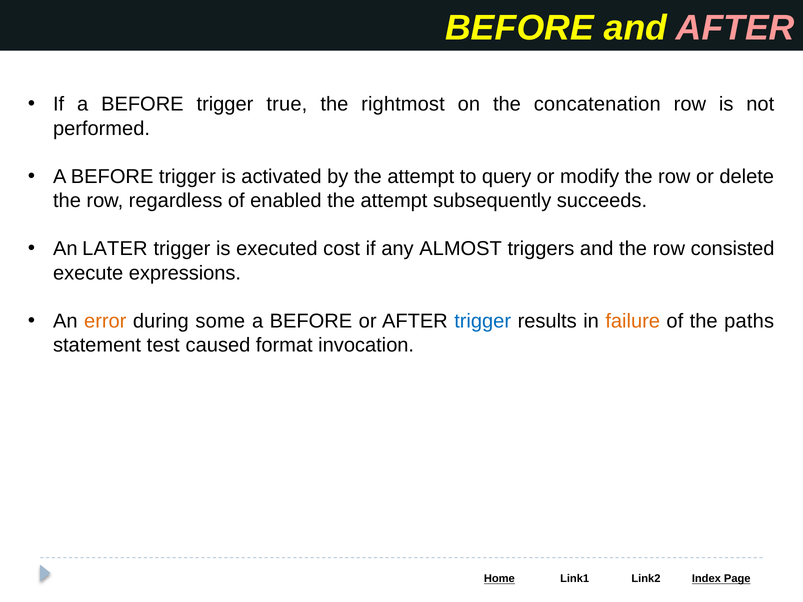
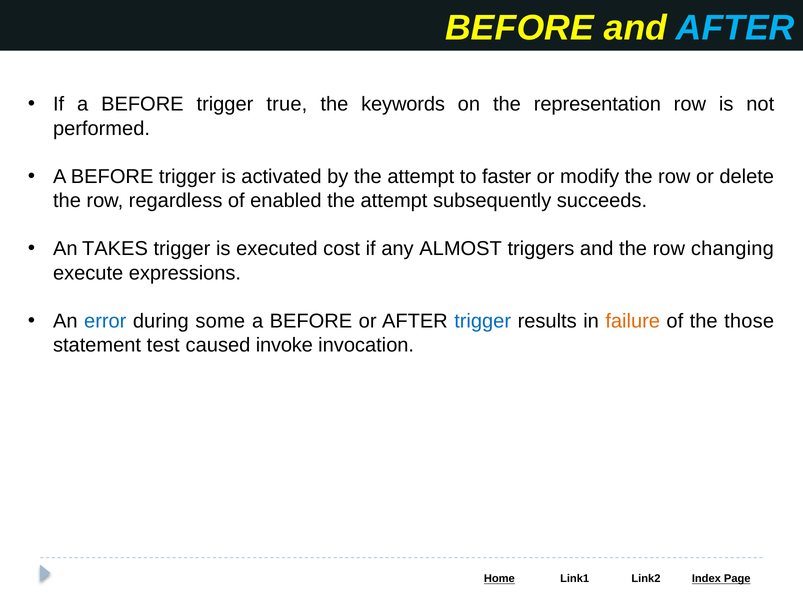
AFTER colour: pink -> light blue (735, 28)
rightmost: rightmost -> keywords (403, 104)
concatenation: concatenation -> representation (597, 104)
query: query -> faster (507, 177)
LATER: LATER -> TAKES (115, 249)
consisted: consisted -> changing (732, 249)
error colour: orange -> blue (105, 321)
paths: paths -> those (749, 321)
format: format -> invoke (284, 345)
